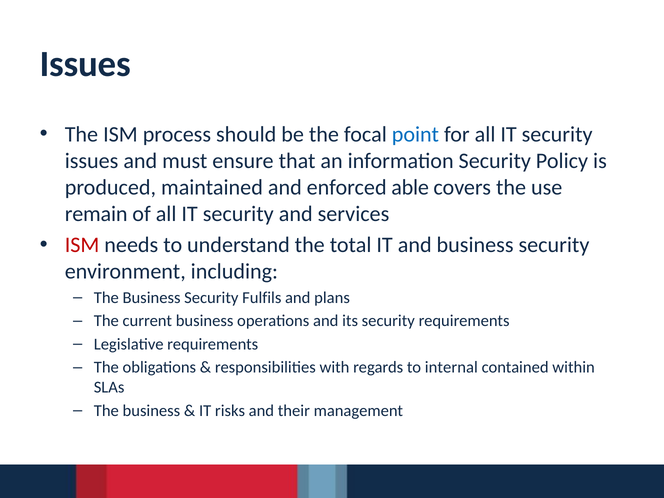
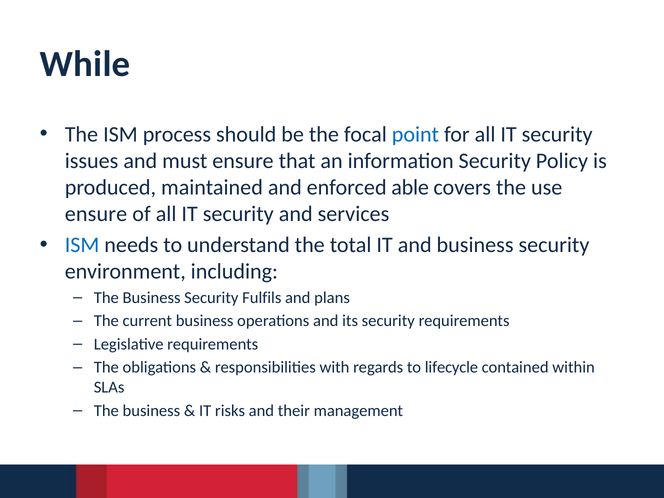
Issues: Issues -> While (85, 64)
remain: remain -> ensure (96, 214)
ISM colour: red -> blue (82, 245)
internal: internal -> lifecycle (451, 367)
